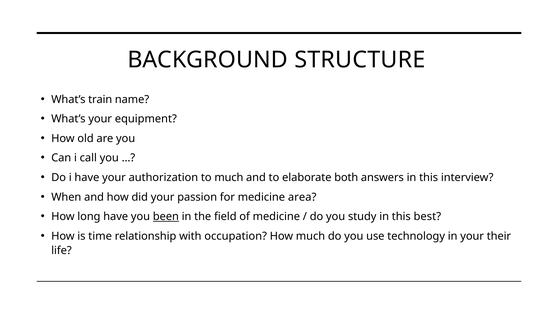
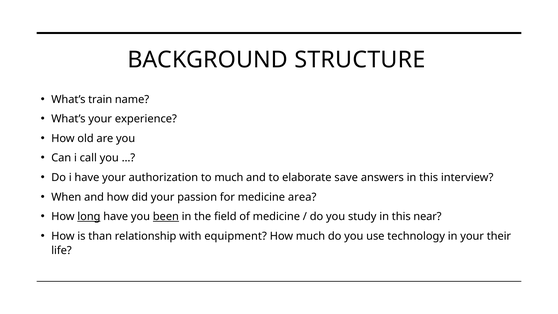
equipment: equipment -> experience (146, 119)
both: both -> save (346, 177)
long underline: none -> present (89, 216)
best: best -> near (427, 216)
time: time -> than (100, 236)
occupation: occupation -> equipment (236, 236)
